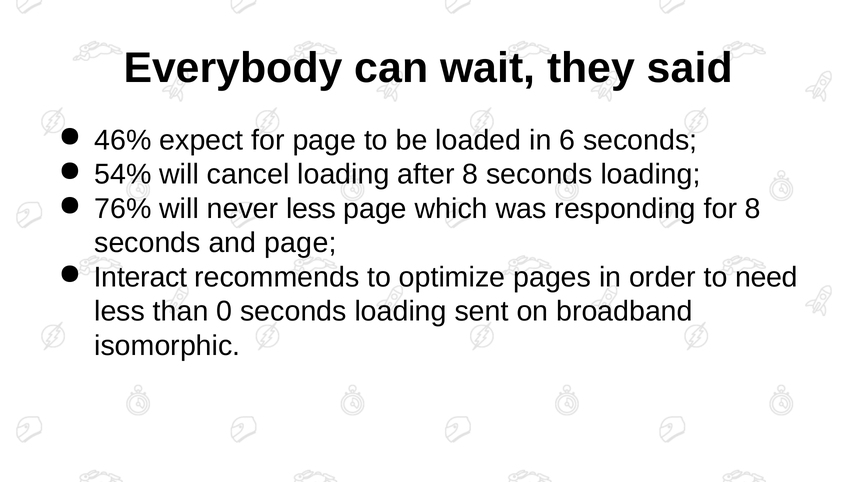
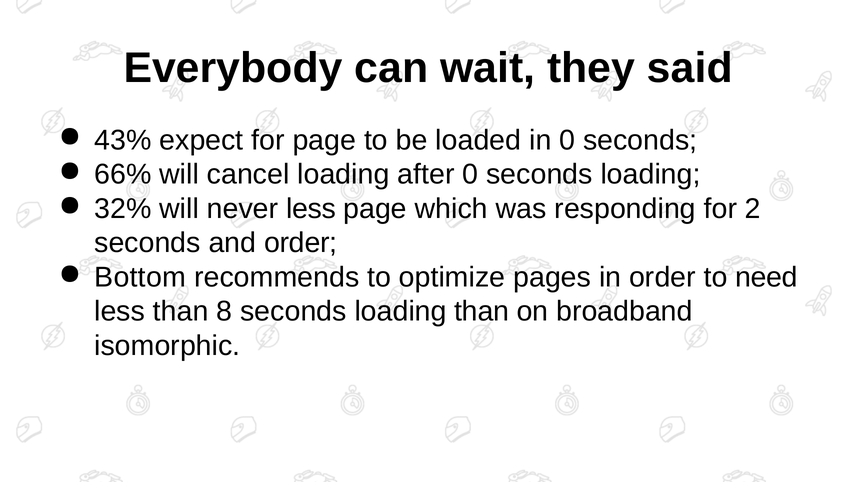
46%: 46% -> 43% (123, 140)
in 6: 6 -> 0 (567, 140)
54%: 54% -> 66% (123, 174)
after 8: 8 -> 0 (470, 174)
76%: 76% -> 32% (123, 209)
for 8: 8 -> 2 (753, 209)
and page: page -> order (301, 243)
Interact: Interact -> Bottom (140, 277)
0: 0 -> 8 (224, 312)
loading sent: sent -> than (482, 312)
